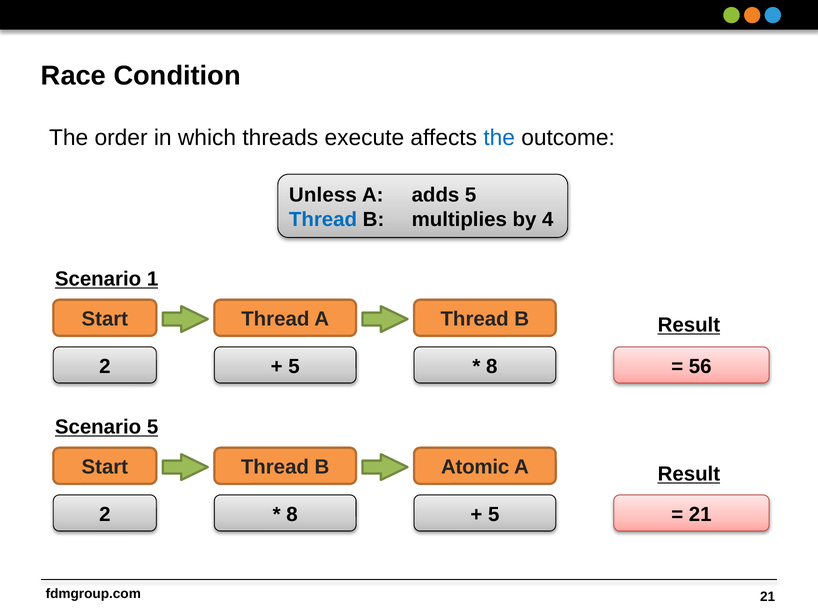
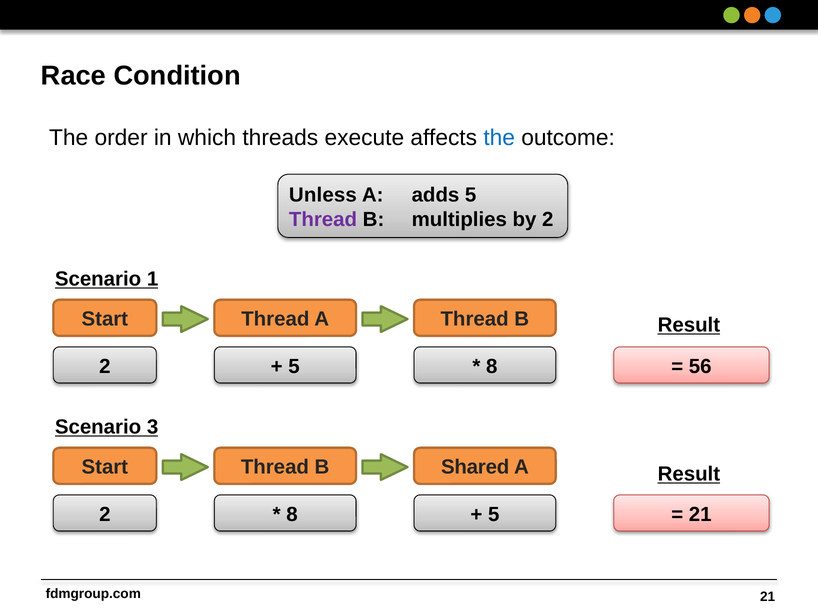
Thread colour: blue -> purple (323, 220)
by 4: 4 -> 2 (548, 220)
Scenario 5: 5 -> 3 (153, 427)
Atomic: Atomic -> Shared (475, 468)
